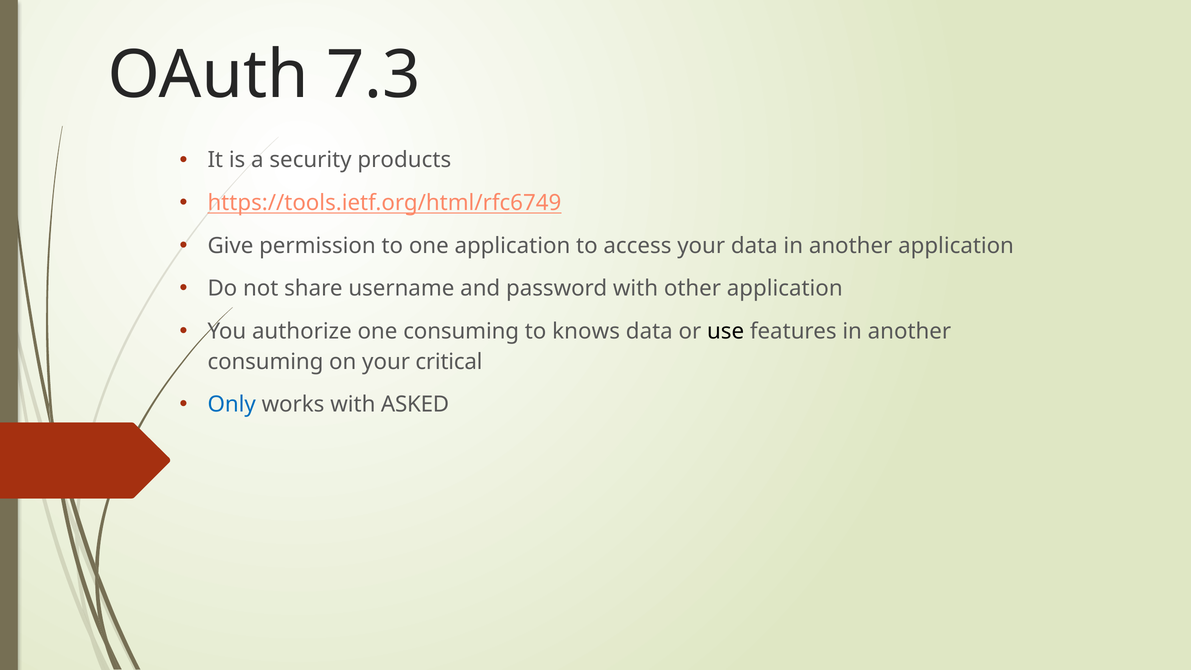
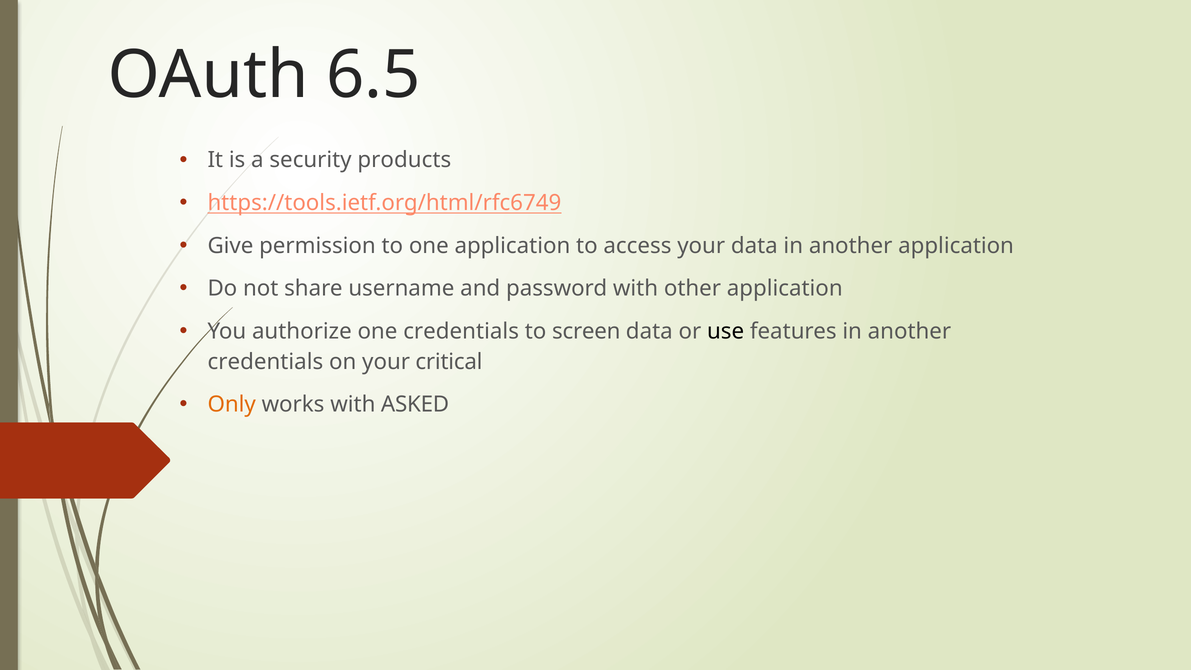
7.3: 7.3 -> 6.5 (373, 75)
one consuming: consuming -> credentials (461, 331)
knows: knows -> screen (586, 331)
consuming: consuming -> credentials (265, 362)
Only colour: blue -> orange (232, 404)
